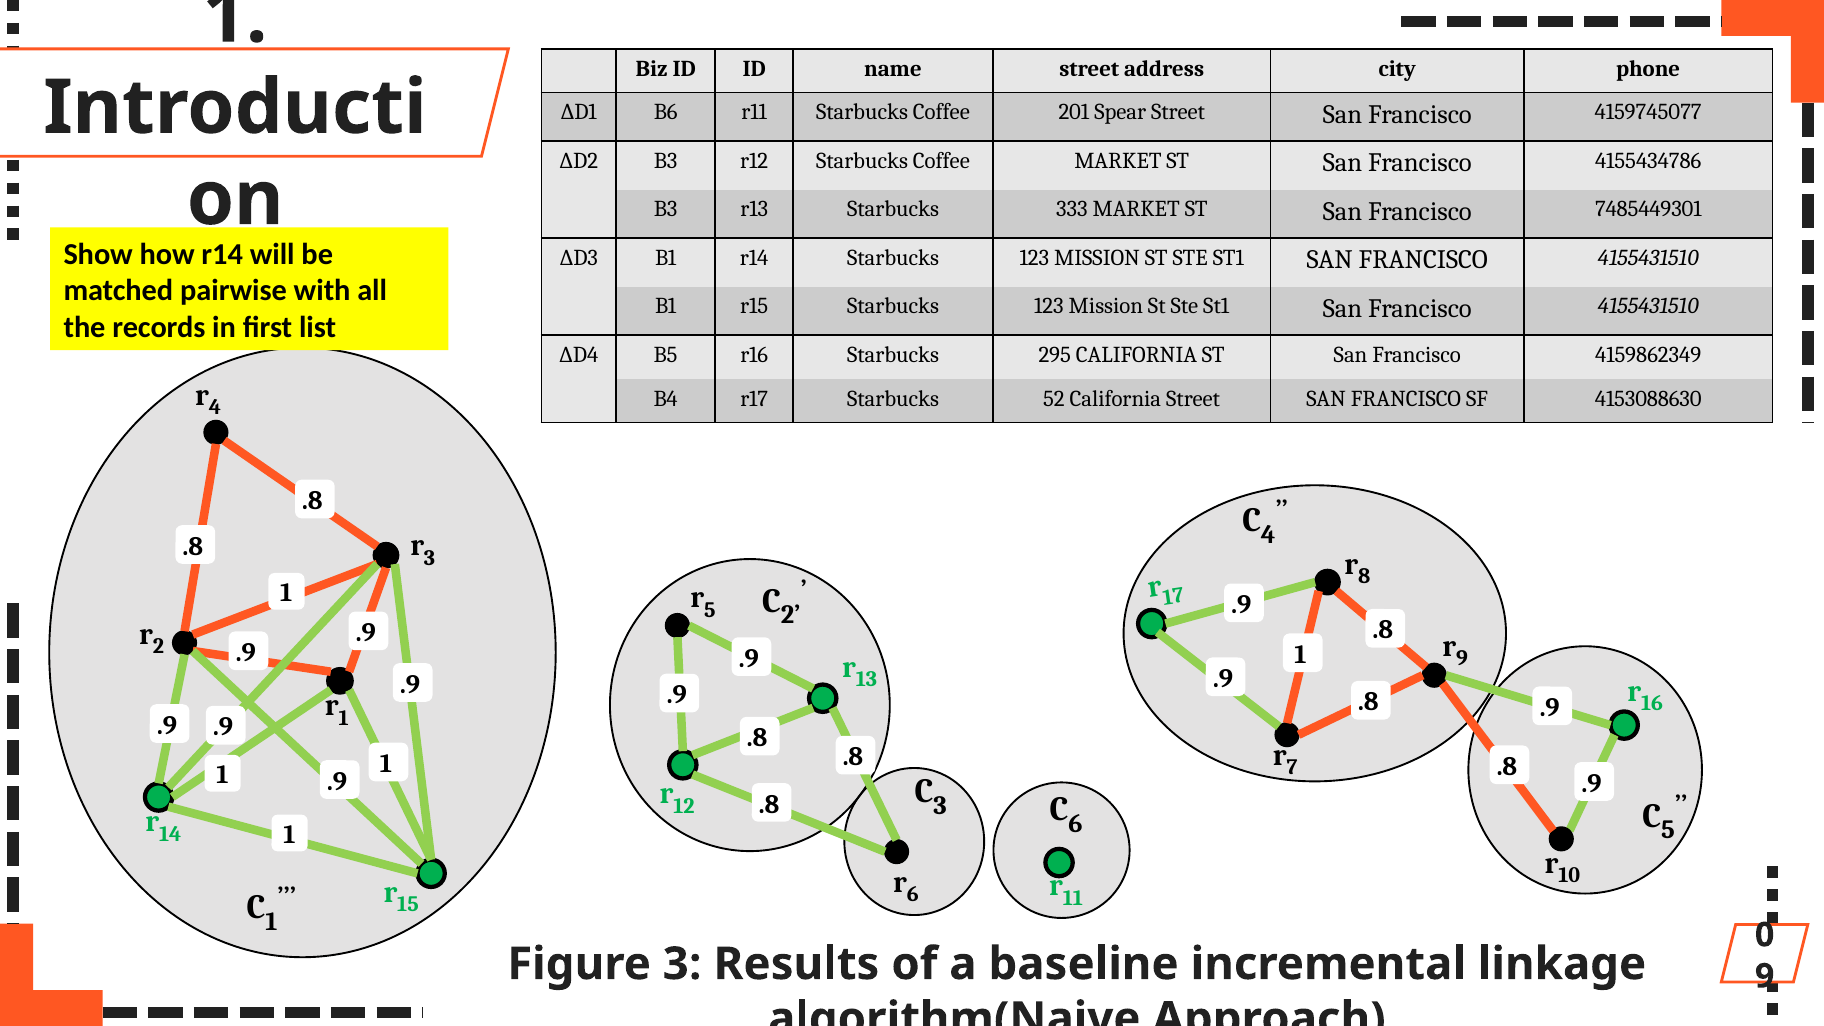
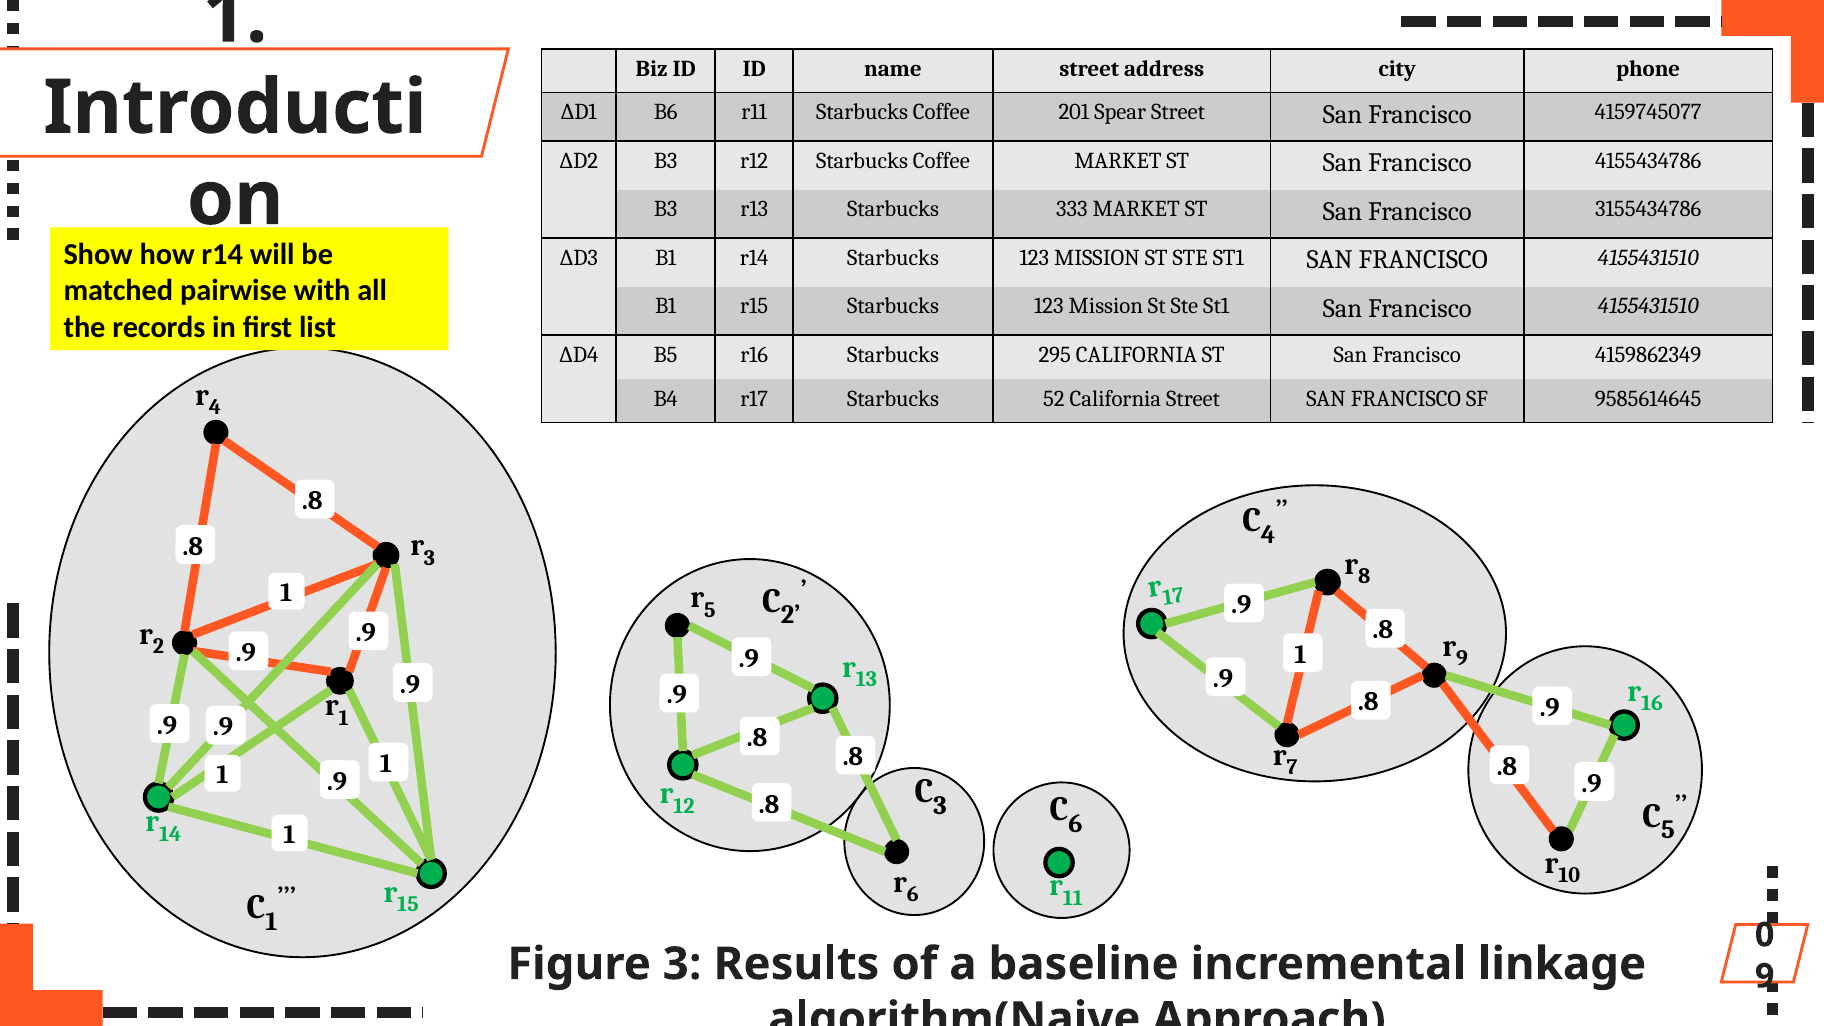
7485449301: 7485449301 -> 3155434786 (1648, 209)
4153088630: 4153088630 -> 9585614645 (1648, 399)
